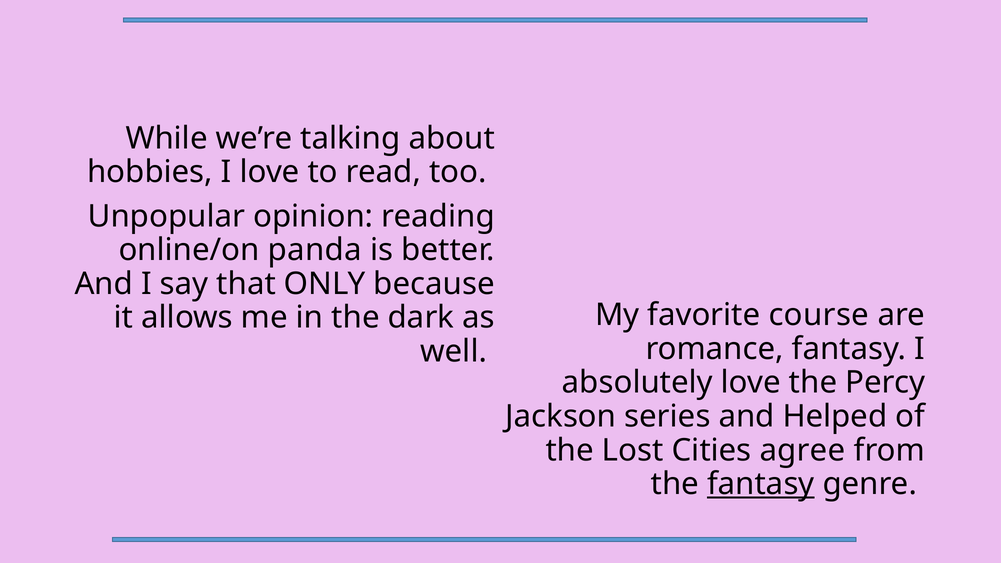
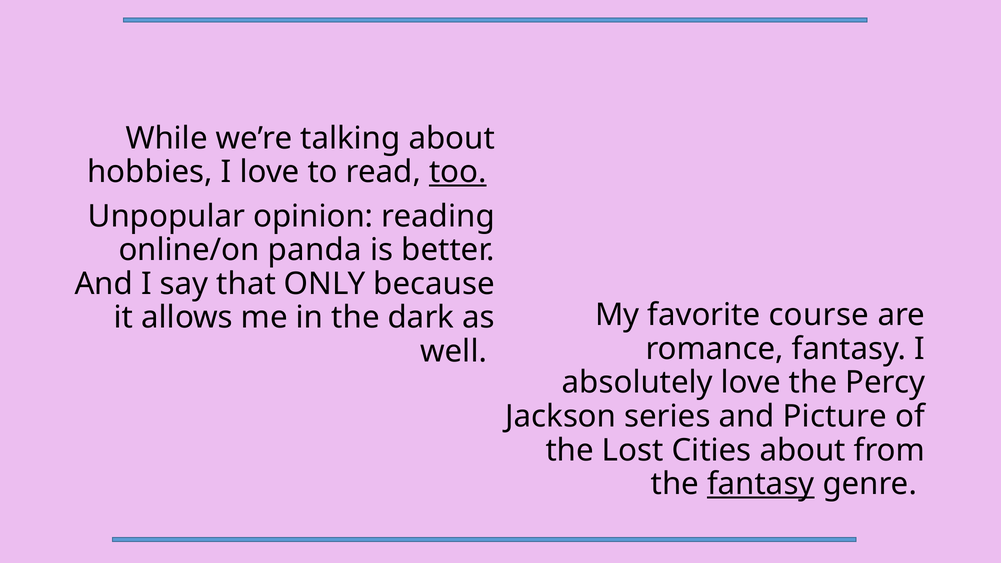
too underline: none -> present (458, 172)
Helped: Helped -> Picture (835, 416)
Cities agree: agree -> about (803, 450)
